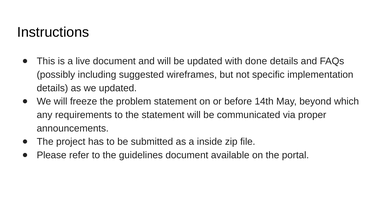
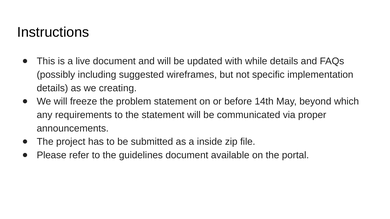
done: done -> while (256, 61)
we updated: updated -> creating (118, 88)
